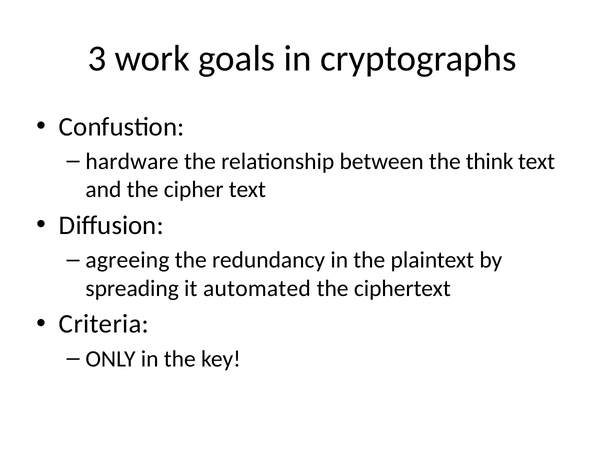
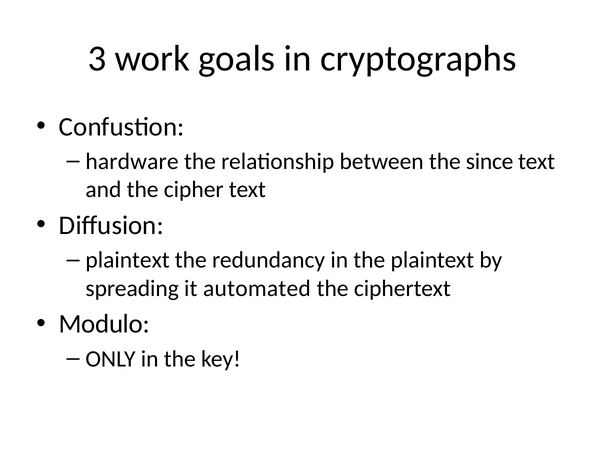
think: think -> since (490, 162)
agreeing: agreeing -> plaintext (128, 261)
Criteria: Criteria -> Modulo (104, 325)
